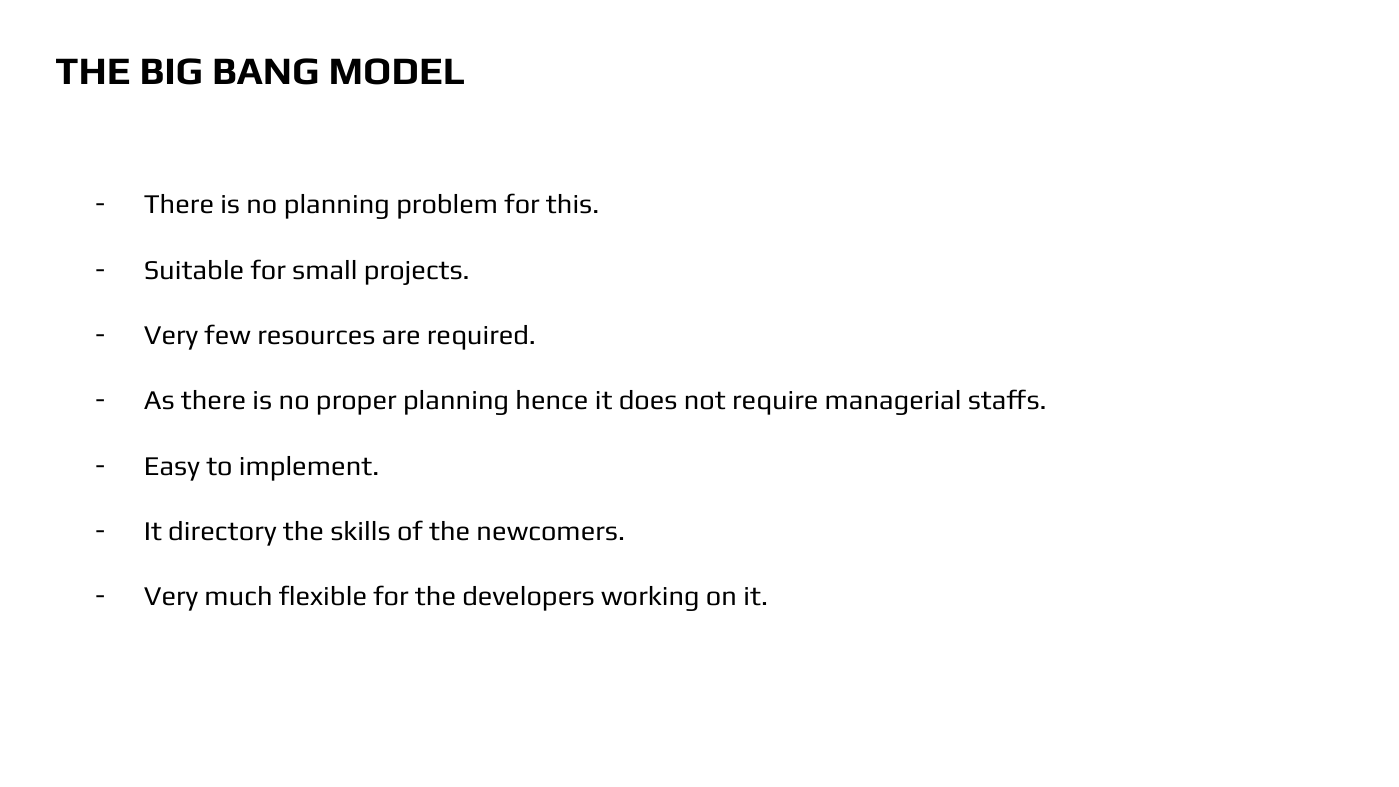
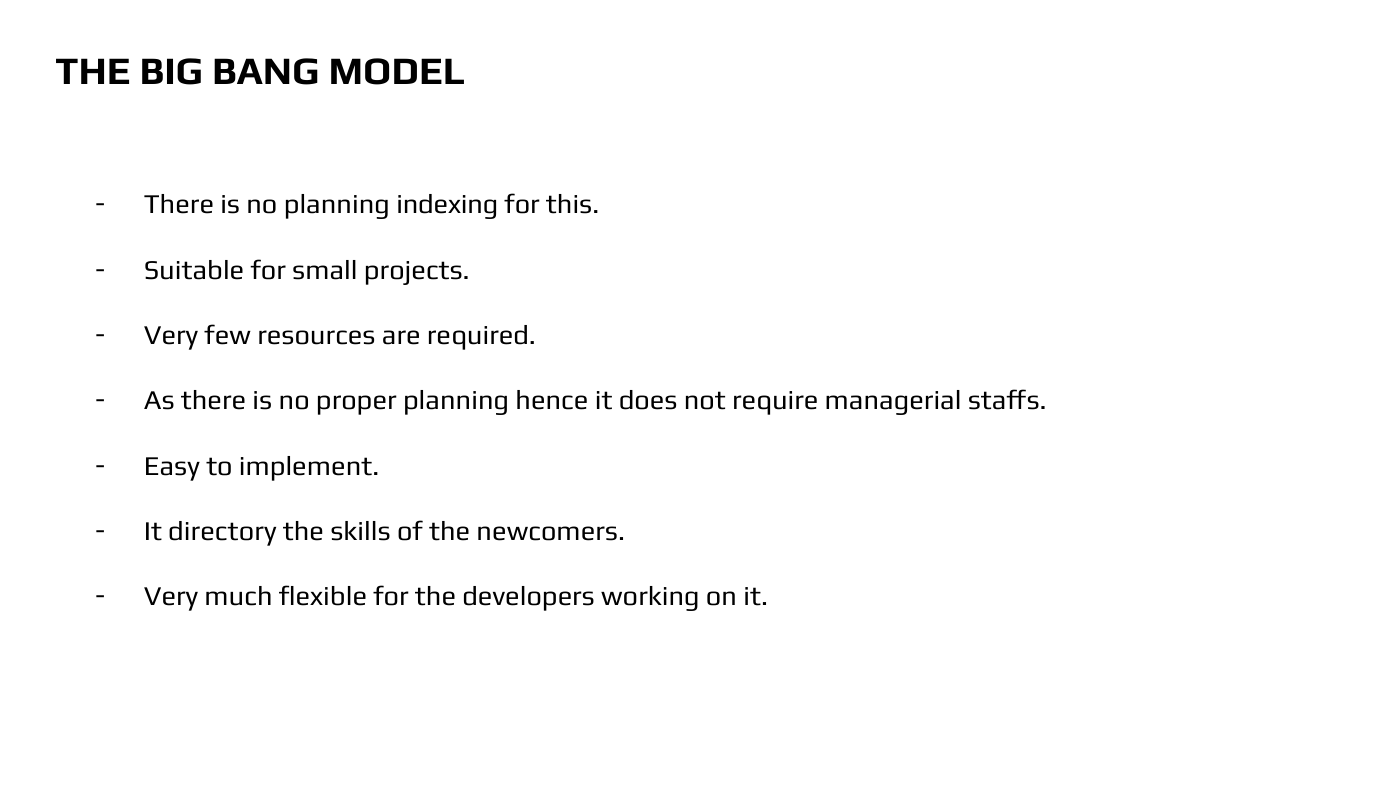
problem: problem -> indexing (447, 205)
